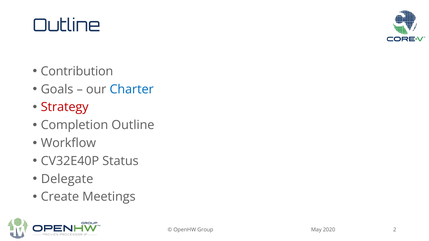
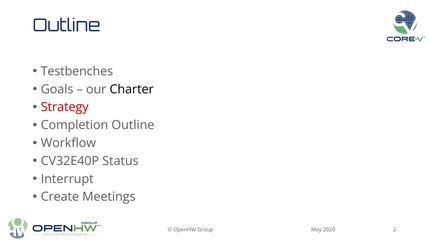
Contribution: Contribution -> Testbenches (77, 71)
Charter colour: blue -> black (132, 89)
Delegate: Delegate -> Interrupt (67, 179)
